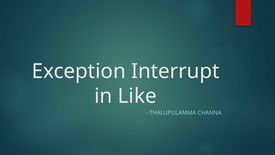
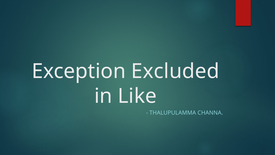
Interrupt: Interrupt -> Excluded (175, 71)
